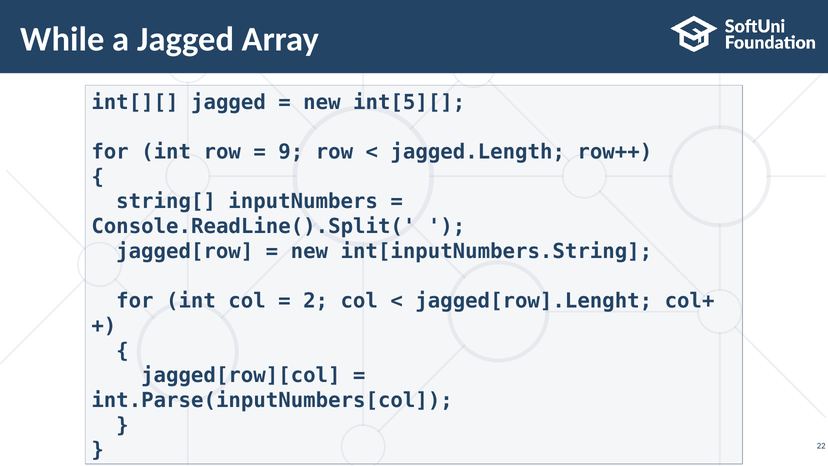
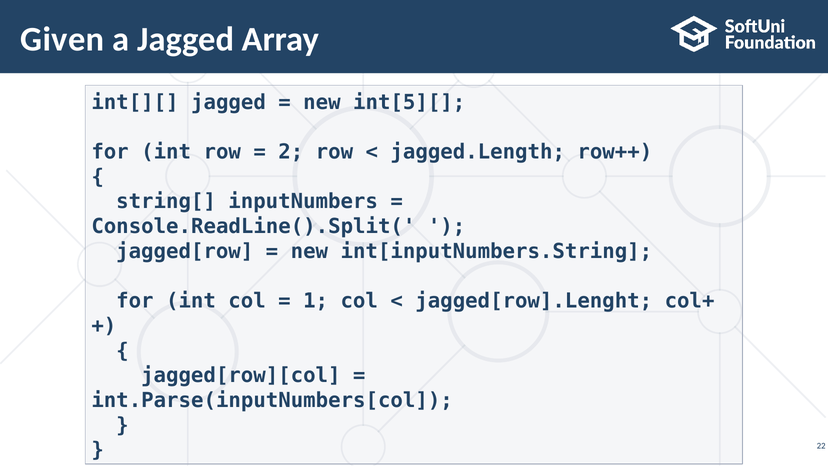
While: While -> Given (62, 39)
9: 9 -> 2 (291, 152)
2: 2 -> 1 (316, 301)
